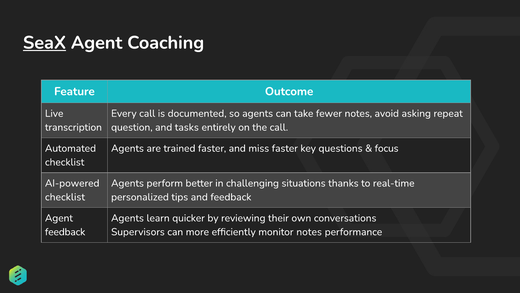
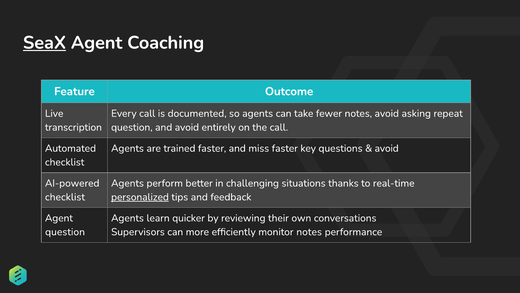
and tasks: tasks -> avoid (187, 127)
focus: focus -> avoid (387, 148)
personalized underline: none -> present (140, 197)
feedback: feedback -> question (65, 232)
